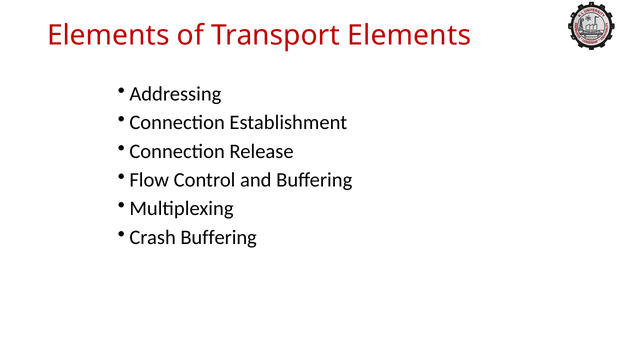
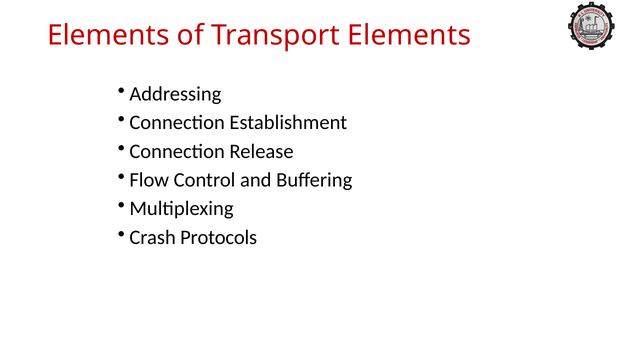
Crash Buffering: Buffering -> Protocols (219, 237)
